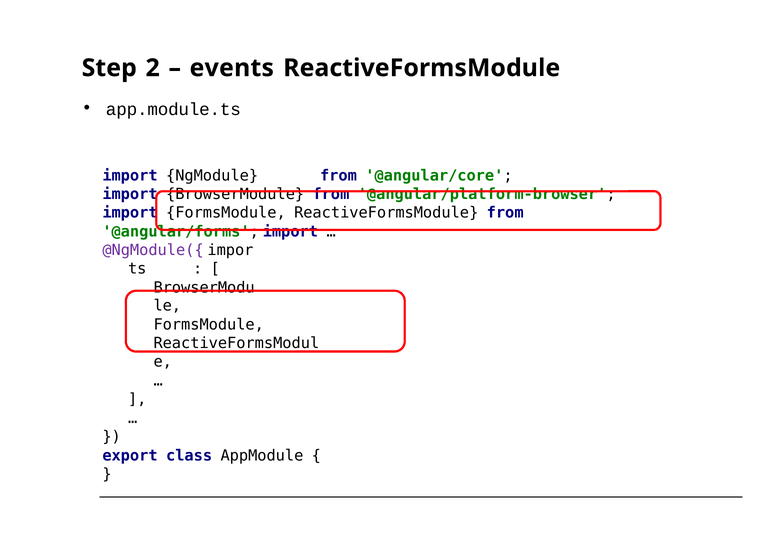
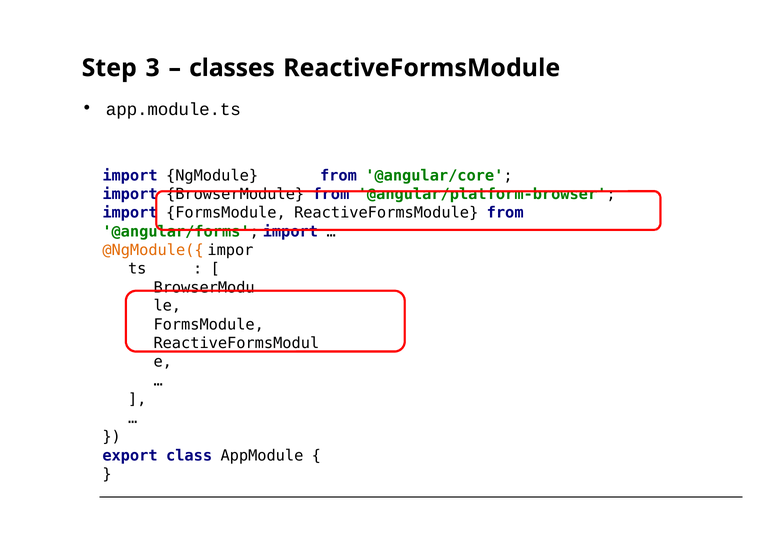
2: 2 -> 3 (153, 68)
events: events -> classes (232, 68)
@NgModule({ colour: purple -> orange (153, 250)
